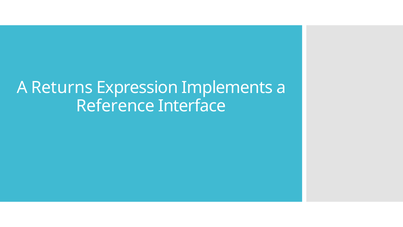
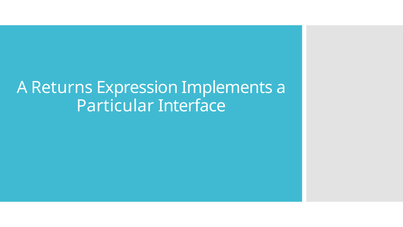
Reference: Reference -> Particular (115, 106)
